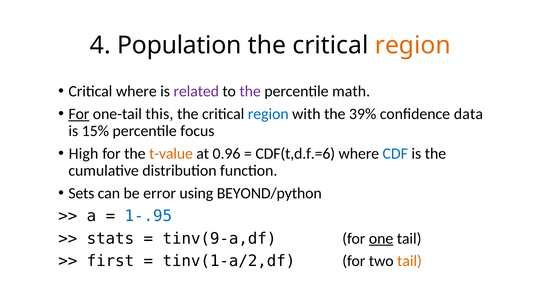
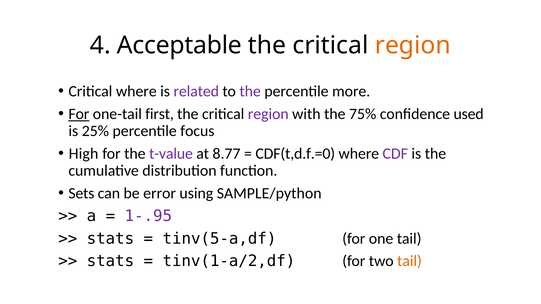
Population: Population -> Acceptable (179, 45)
math: math -> more (351, 91)
this: this -> first (160, 114)
region colour: blue -> purple (268, 114)
39%: 39% -> 75% (363, 114)
data: data -> used (469, 114)
15%: 15% -> 25% (95, 131)
t-value colour: orange -> purple (171, 154)
0.96: 0.96 -> 8.77 (226, 154)
CDF(t,d.f.=6: CDF(t,d.f.=6 -> CDF(t,d.f.=0 (295, 154)
CDF colour: blue -> purple (395, 154)
BEYOND/python: BEYOND/python -> SAMPLE/python (269, 193)
1-.95 colour: blue -> purple (148, 216)
tinv(9-a,df: tinv(9-a,df -> tinv(5-a,df (219, 239)
one underline: present -> none (381, 239)
first: first -> stats (110, 261)
